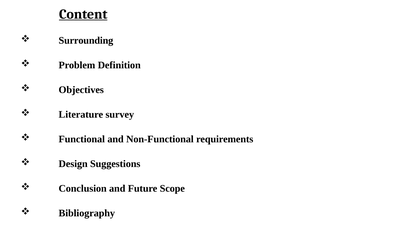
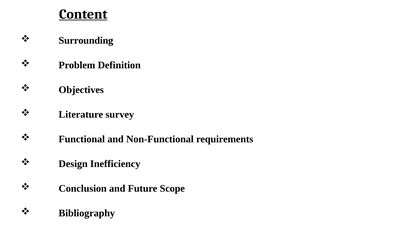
Suggestions: Suggestions -> Inefficiency (115, 164)
